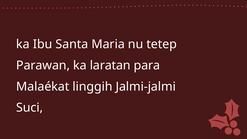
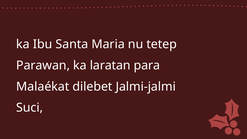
linggih: linggih -> dilebet (93, 87)
